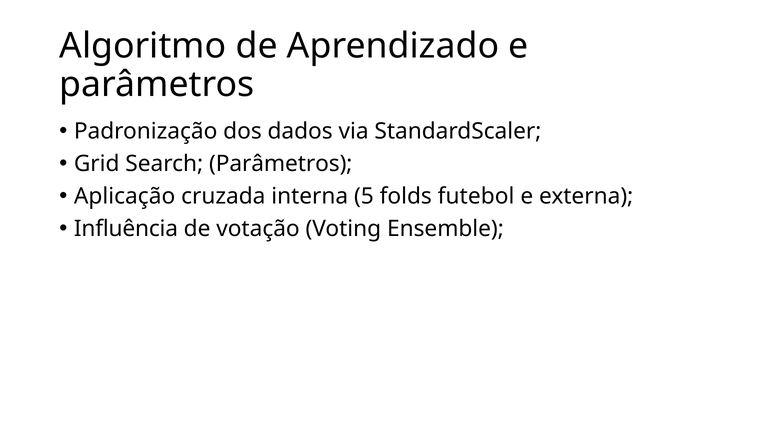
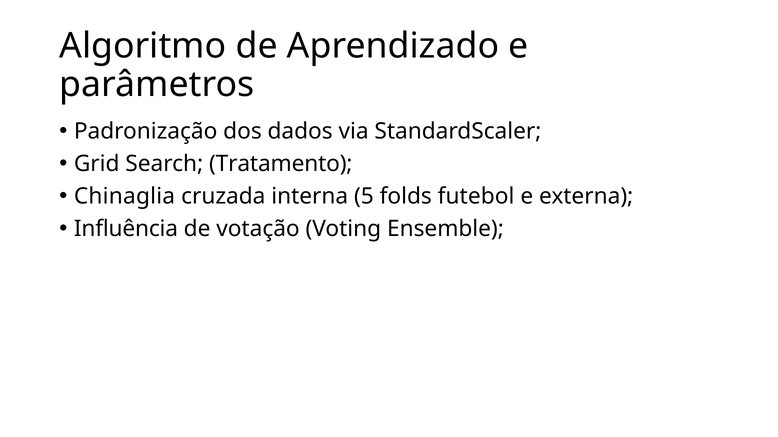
Search Parâmetros: Parâmetros -> Tratamento (281, 164)
Aplicação: Aplicação -> Chinaglia (124, 197)
